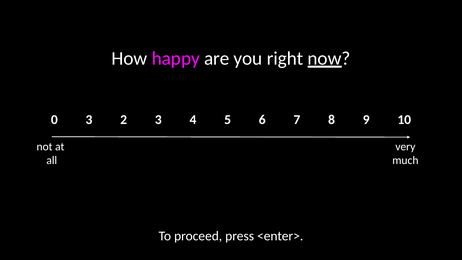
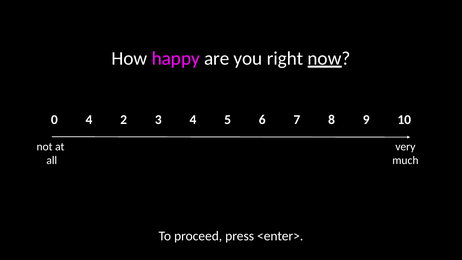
0 3: 3 -> 4 (89, 120)
